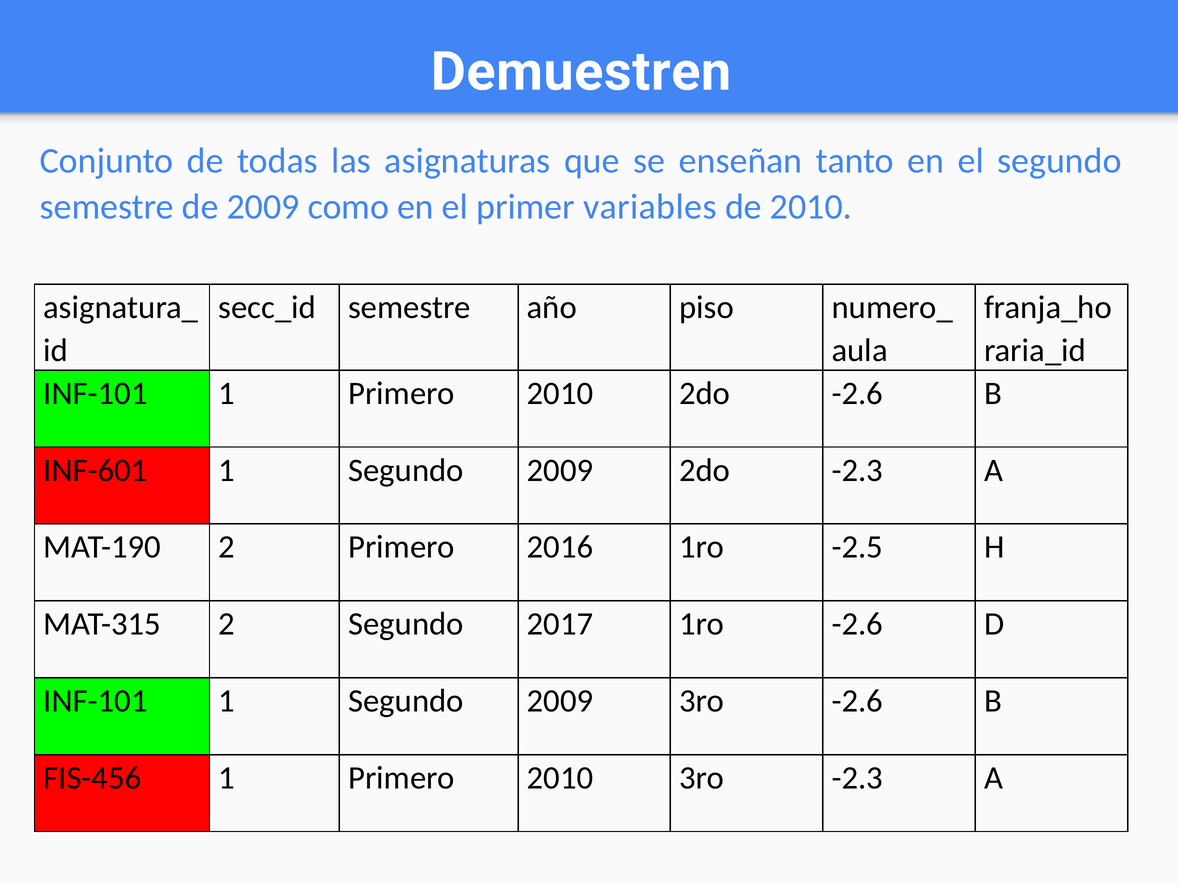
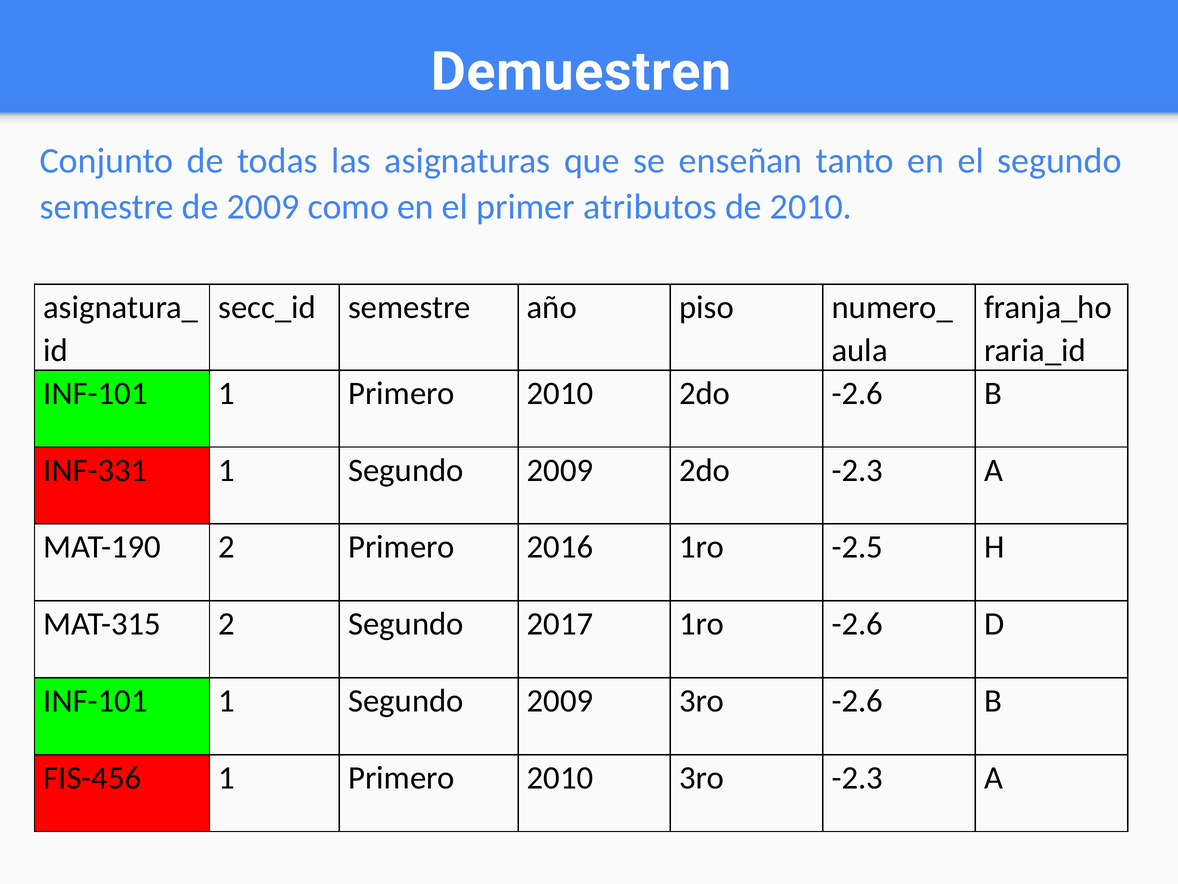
variables: variables -> atributos (650, 207)
INF-601: INF-601 -> INF-331 (95, 470)
